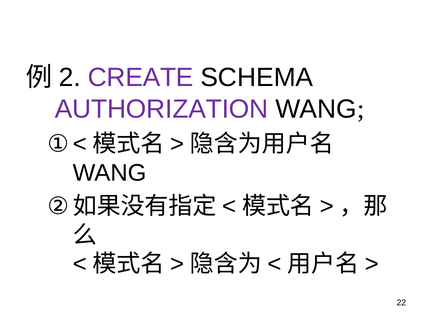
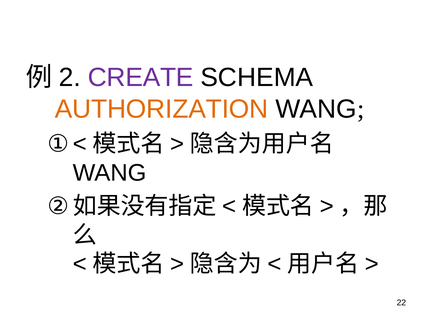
AUTHORIZATION colour: purple -> orange (162, 109)
